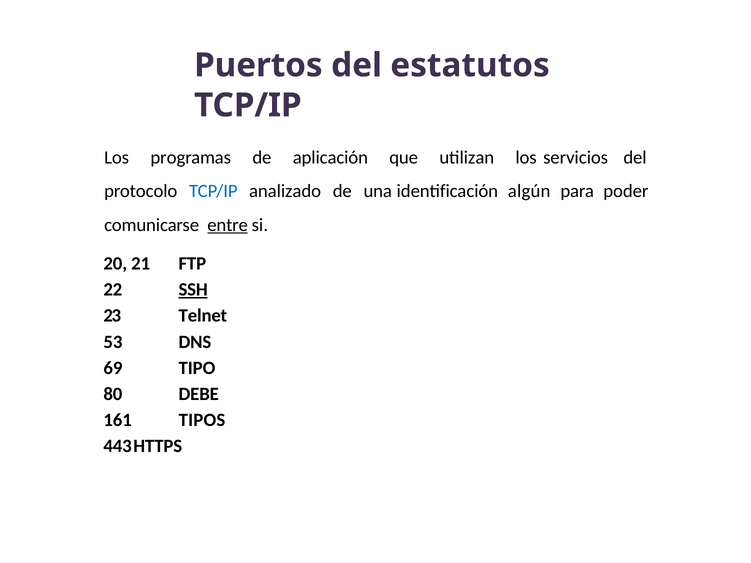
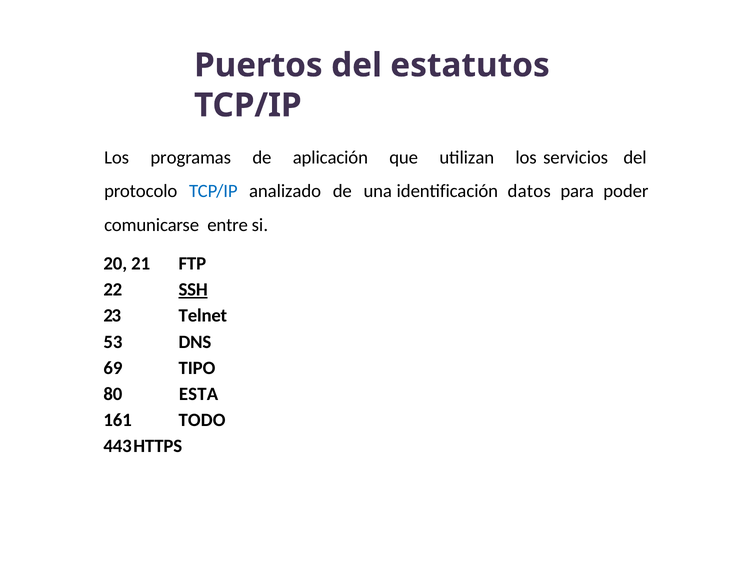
algún: algún -> datos (529, 191)
entre underline: present -> none (228, 225)
DEBE: DEBE -> ESTA (199, 394)
TIPOS: TIPOS -> TODO (202, 420)
